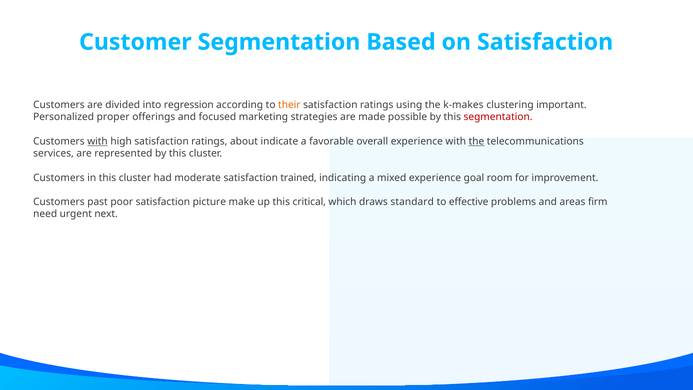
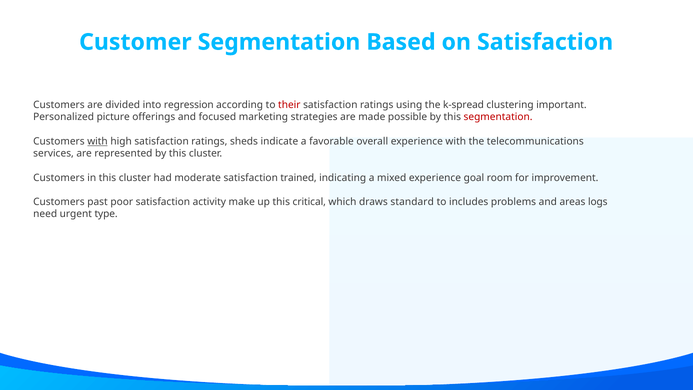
their colour: orange -> red (289, 105)
k-makes: k-makes -> k-spread (464, 105)
proper: proper -> picture (113, 117)
about: about -> sheds (244, 141)
the underline: present -> none (476, 141)
picture: picture -> activity (209, 202)
effective: effective -> includes (469, 202)
firm: firm -> logs (598, 202)
next: next -> type (106, 214)
